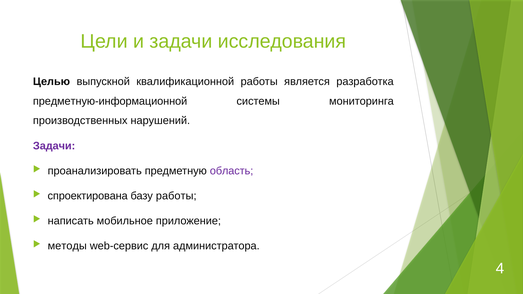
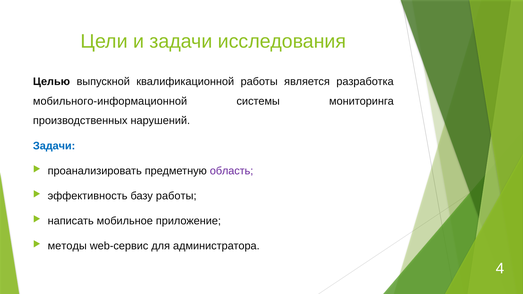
предметную-информационной: предметную-информационной -> мобильного-информационной (110, 101)
Задачи colour: purple -> blue (54, 146)
спроектирована: спроектирована -> эффективность (88, 196)
